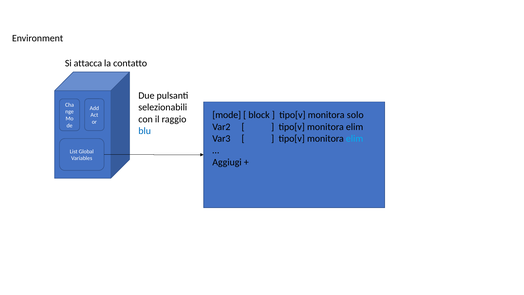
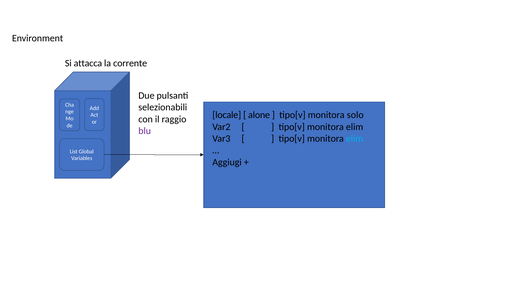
contatto: contatto -> corrente (130, 63)
mode: mode -> locale (227, 115)
block: block -> alone (259, 115)
blu colour: blue -> purple (145, 131)
